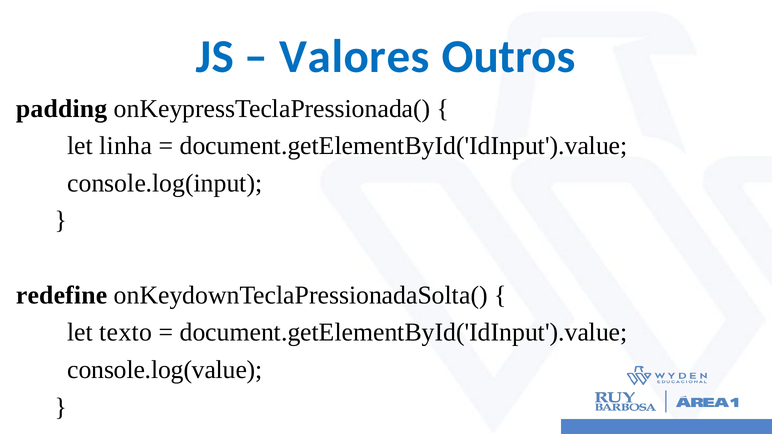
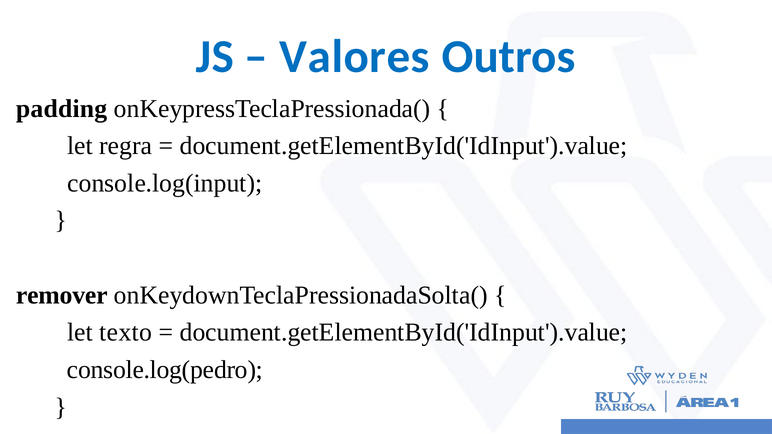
linha: linha -> regra (126, 146)
redefine: redefine -> remover (62, 295)
console.log(value: console.log(value -> console.log(pedro (165, 370)
